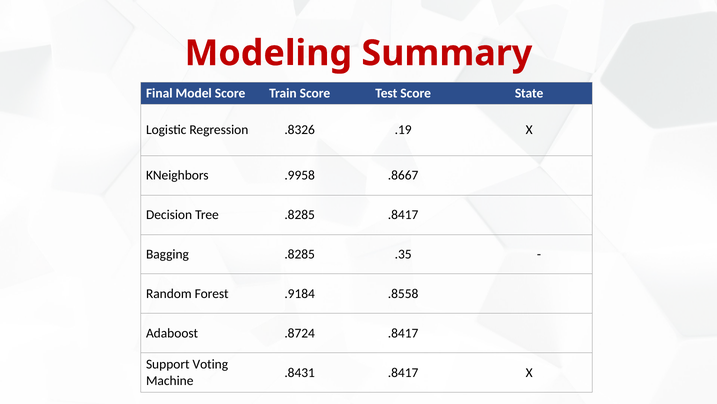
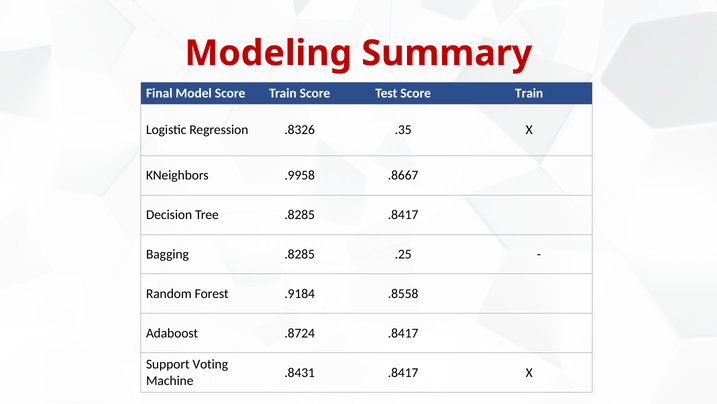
Test Score State: State -> Train (529, 93)
.19: .19 -> .35 (403, 130)
.35: .35 -> .25 (403, 254)
